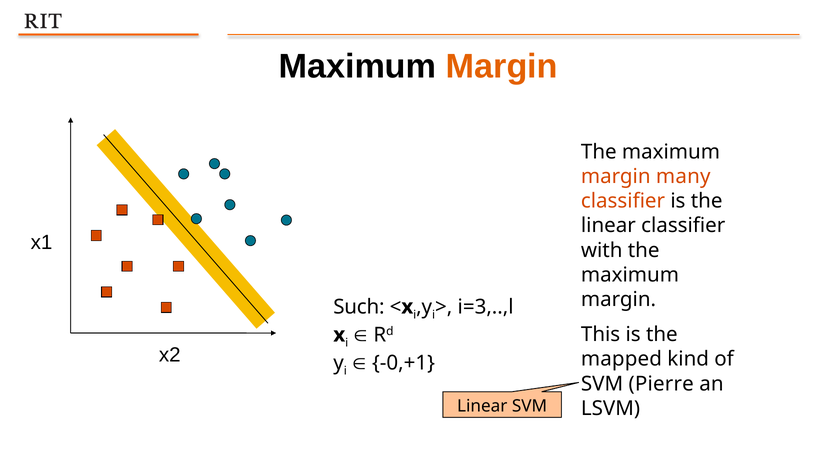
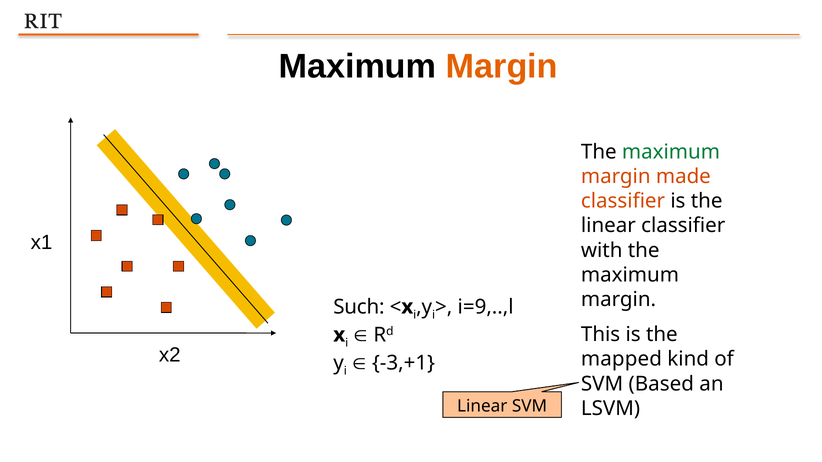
maximum colour: black -> green (671, 152)
many: many -> made (683, 177)
i=3,..,l: i=3,..,l -> i=9,..,l (486, 307)
-0,+1: -0,+1 -> -3,+1 (404, 363)
Pierre: Pierre -> Based (661, 384)
